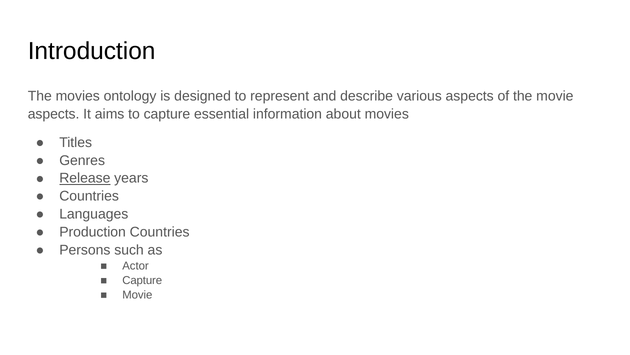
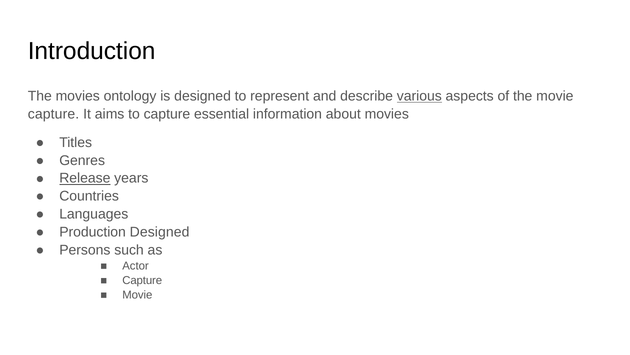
various underline: none -> present (419, 96)
aspects: aspects -> capture (54, 114)
Production Countries: Countries -> Designed (160, 232)
